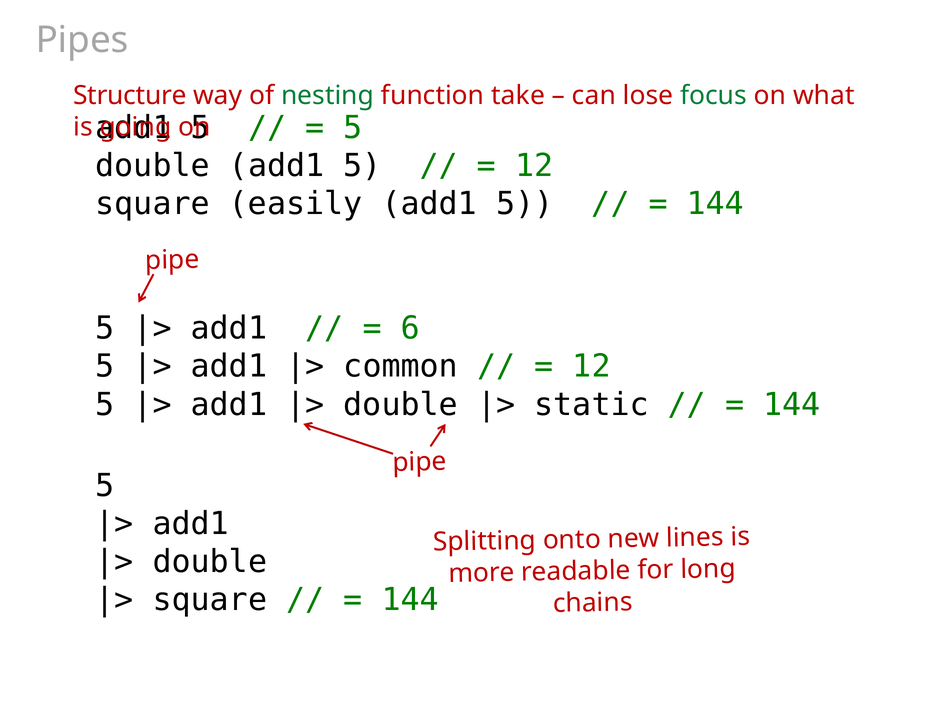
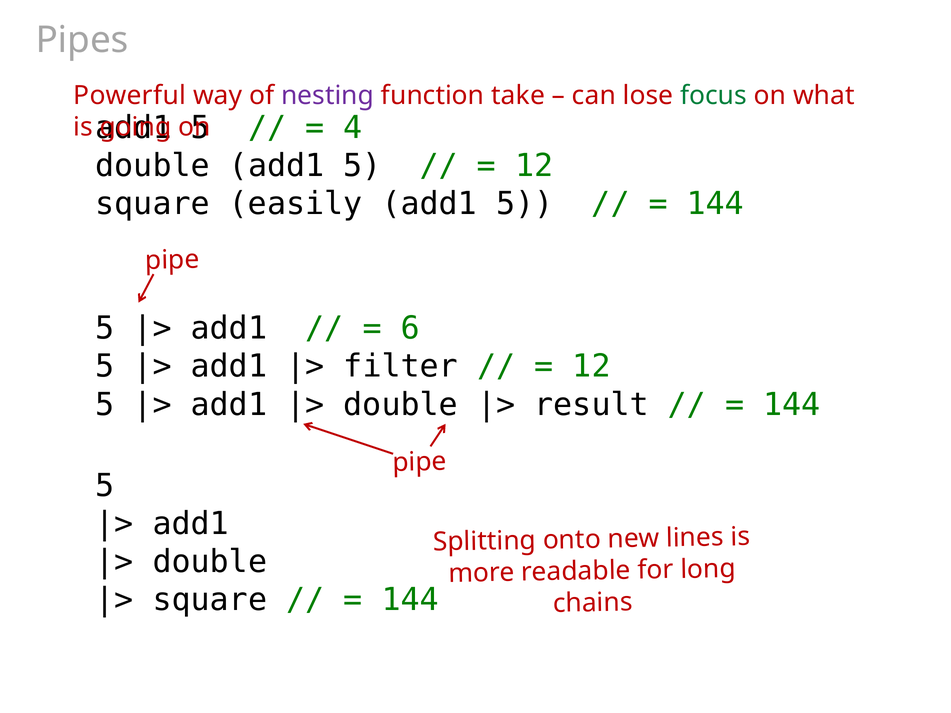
Structure: Structure -> Powerful (130, 95)
nesting colour: green -> purple (328, 95)
5: 5 -> 4 (353, 128)
common: common -> filter (401, 367)
static: static -> result (592, 405)
